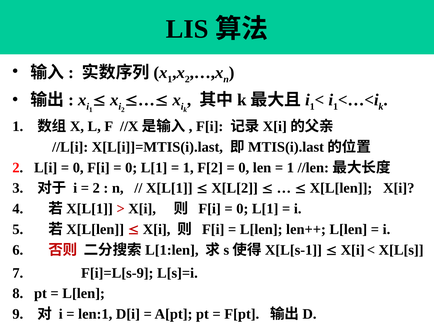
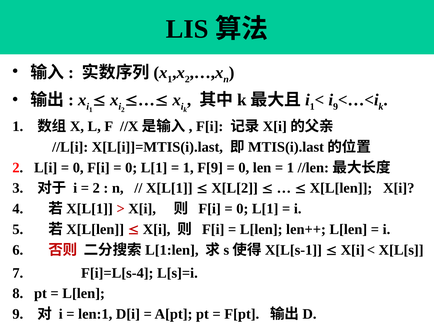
1: 1 -> 9 (336, 106)
F[2: F[2 -> F[9 (210, 167)
F[i]=L[s-9: F[i]=L[s-9 -> F[i]=L[s-4 (117, 273)
